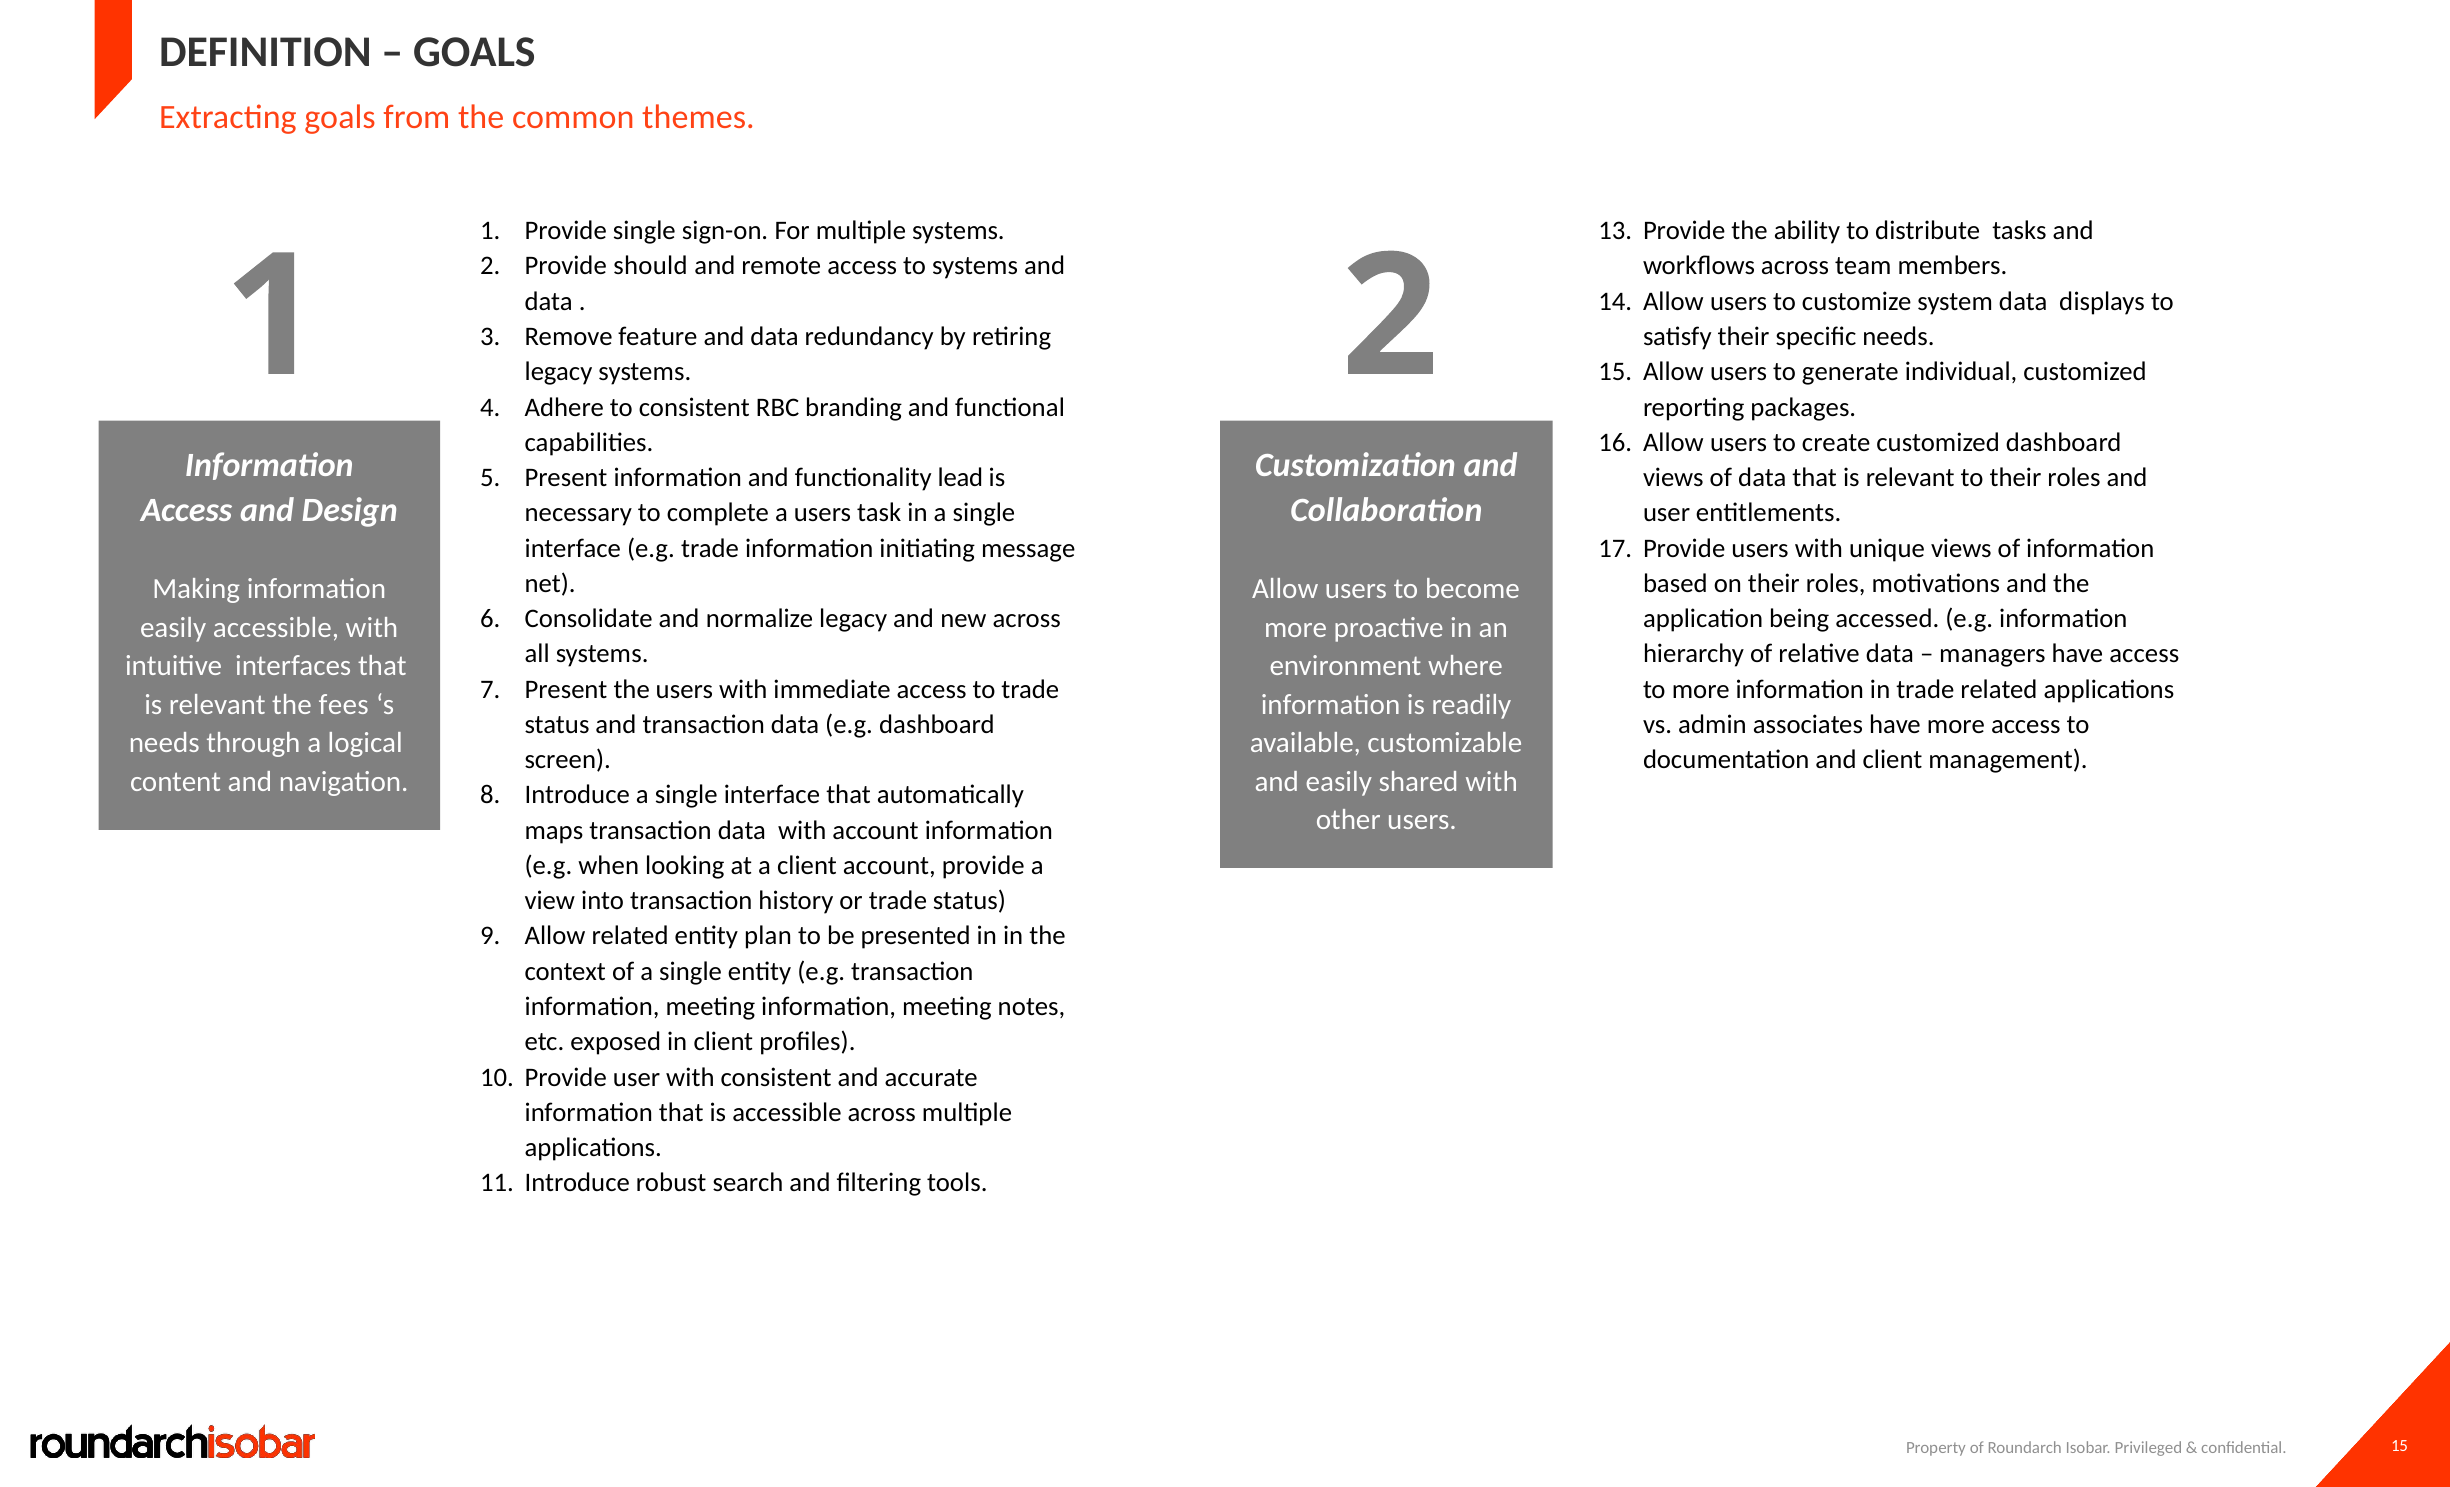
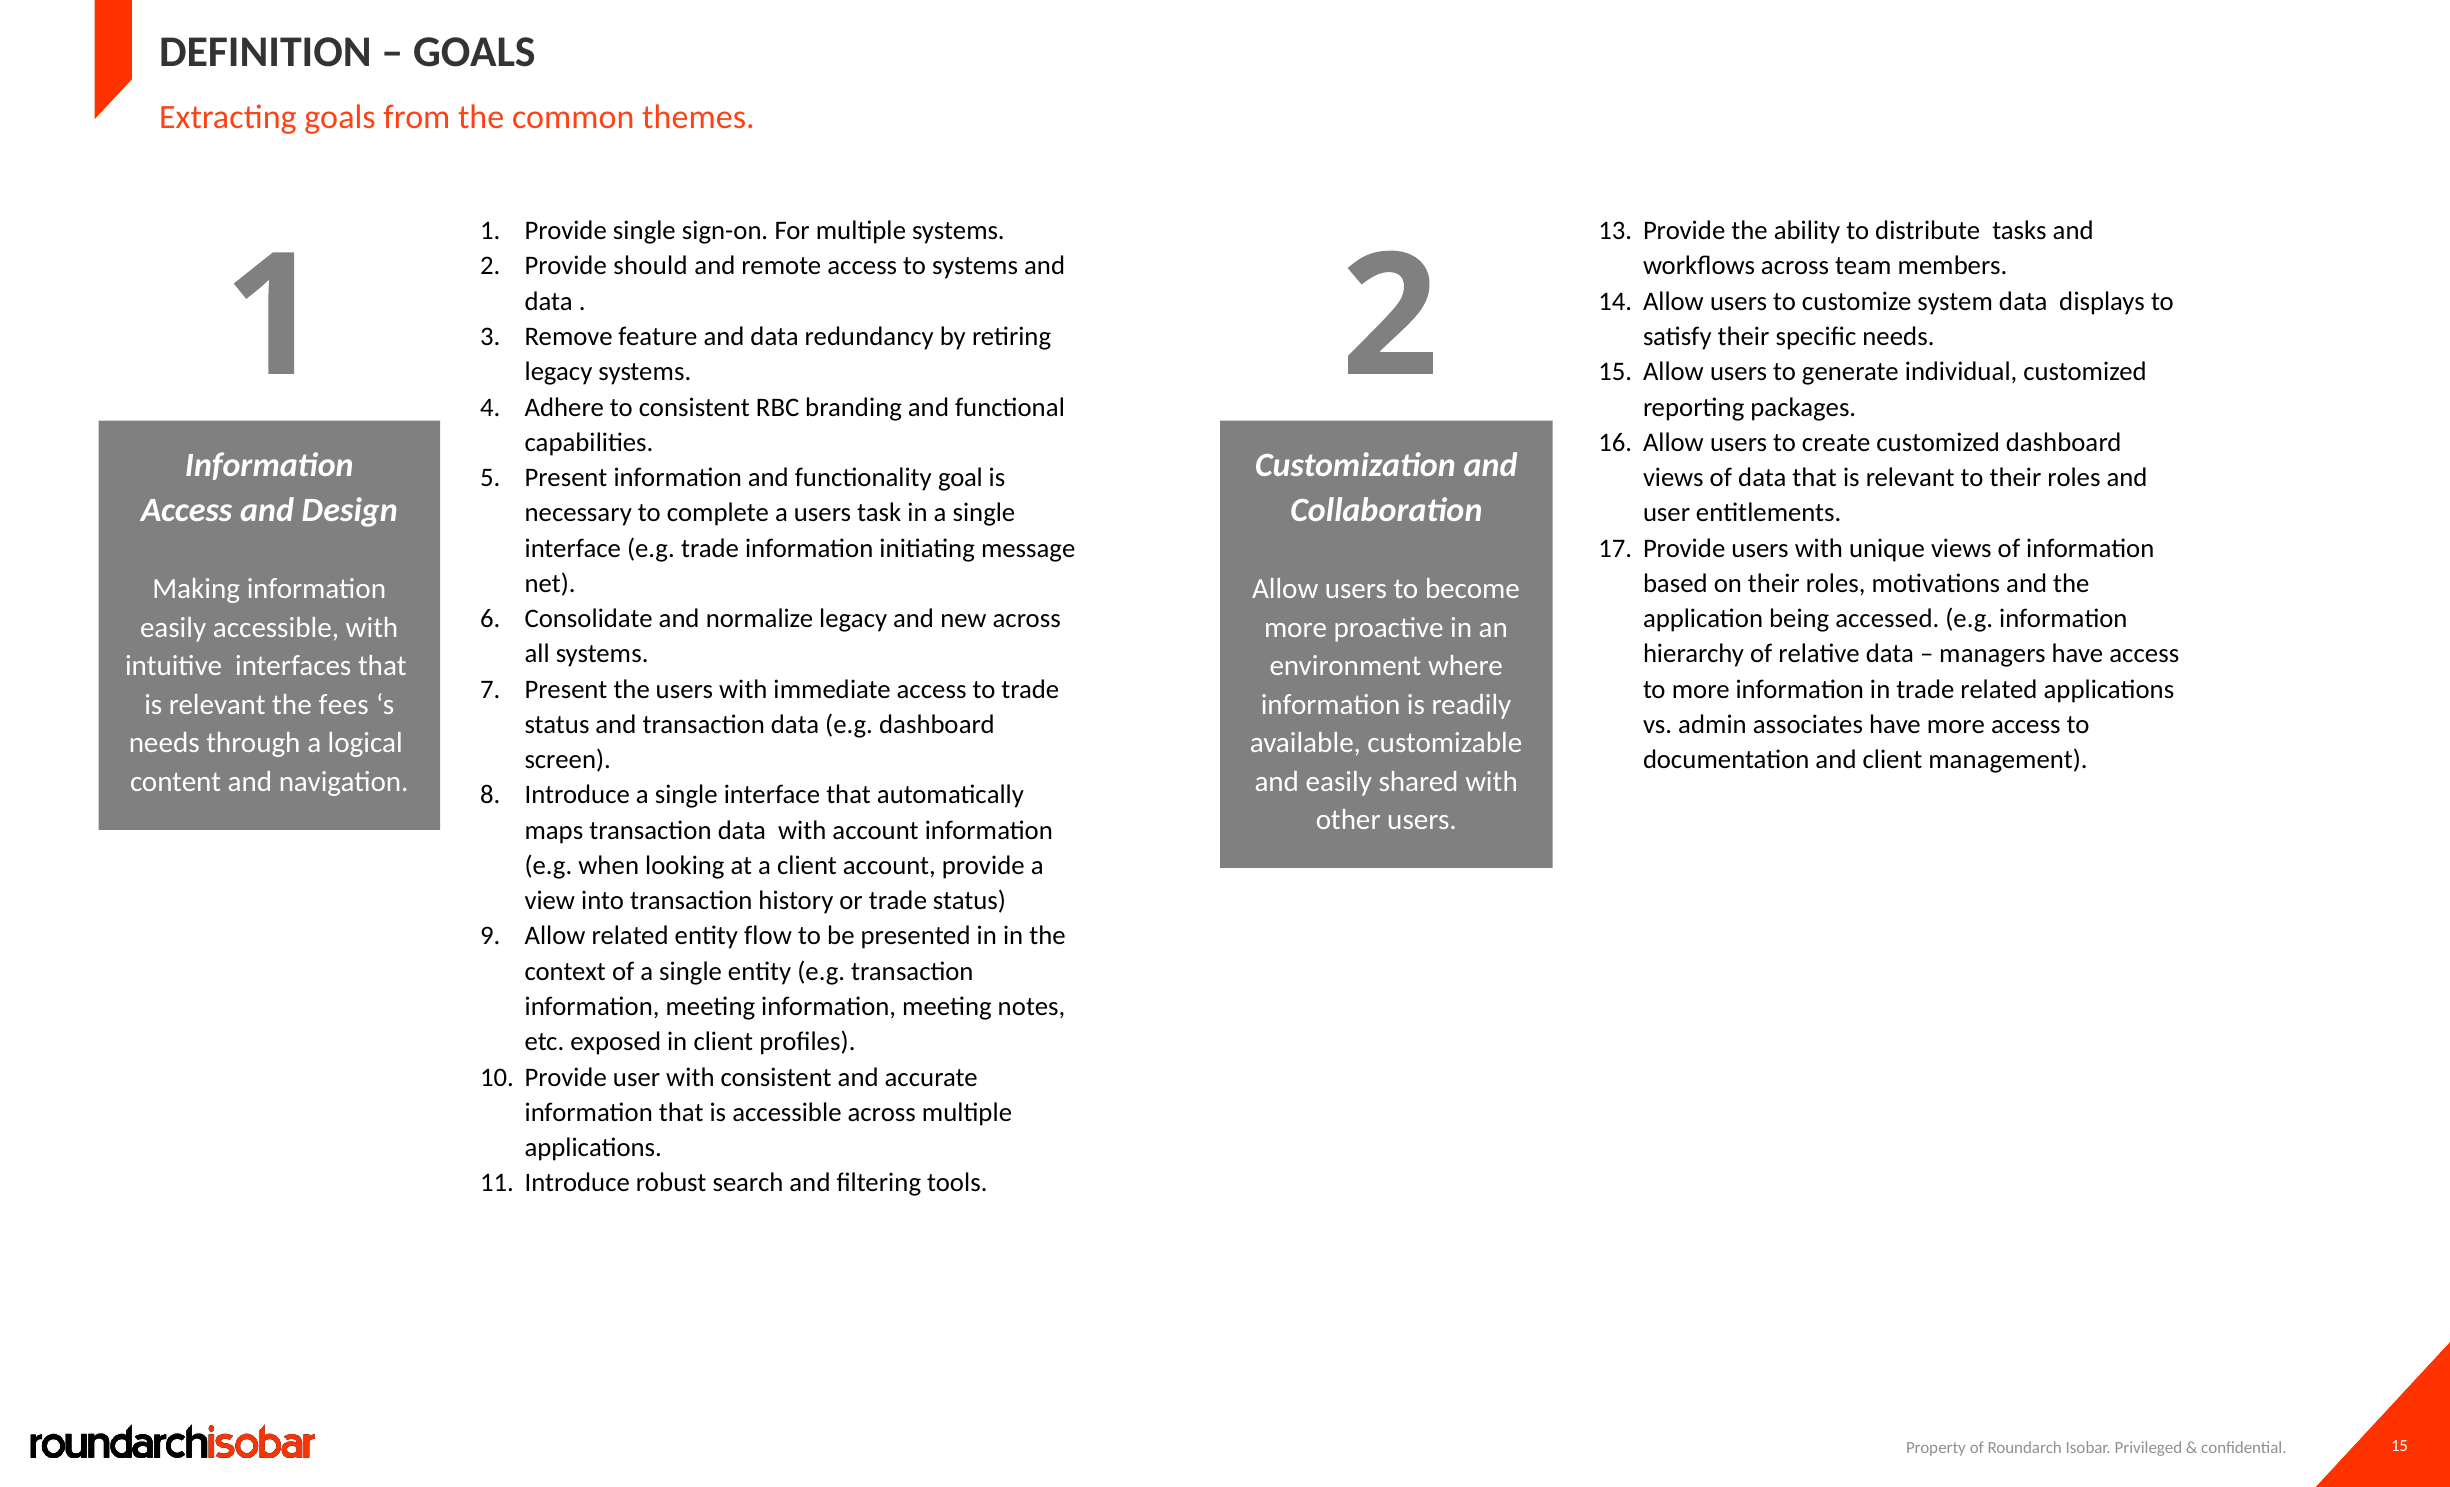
lead: lead -> goal (960, 478)
plan: plan -> flow (768, 936)
